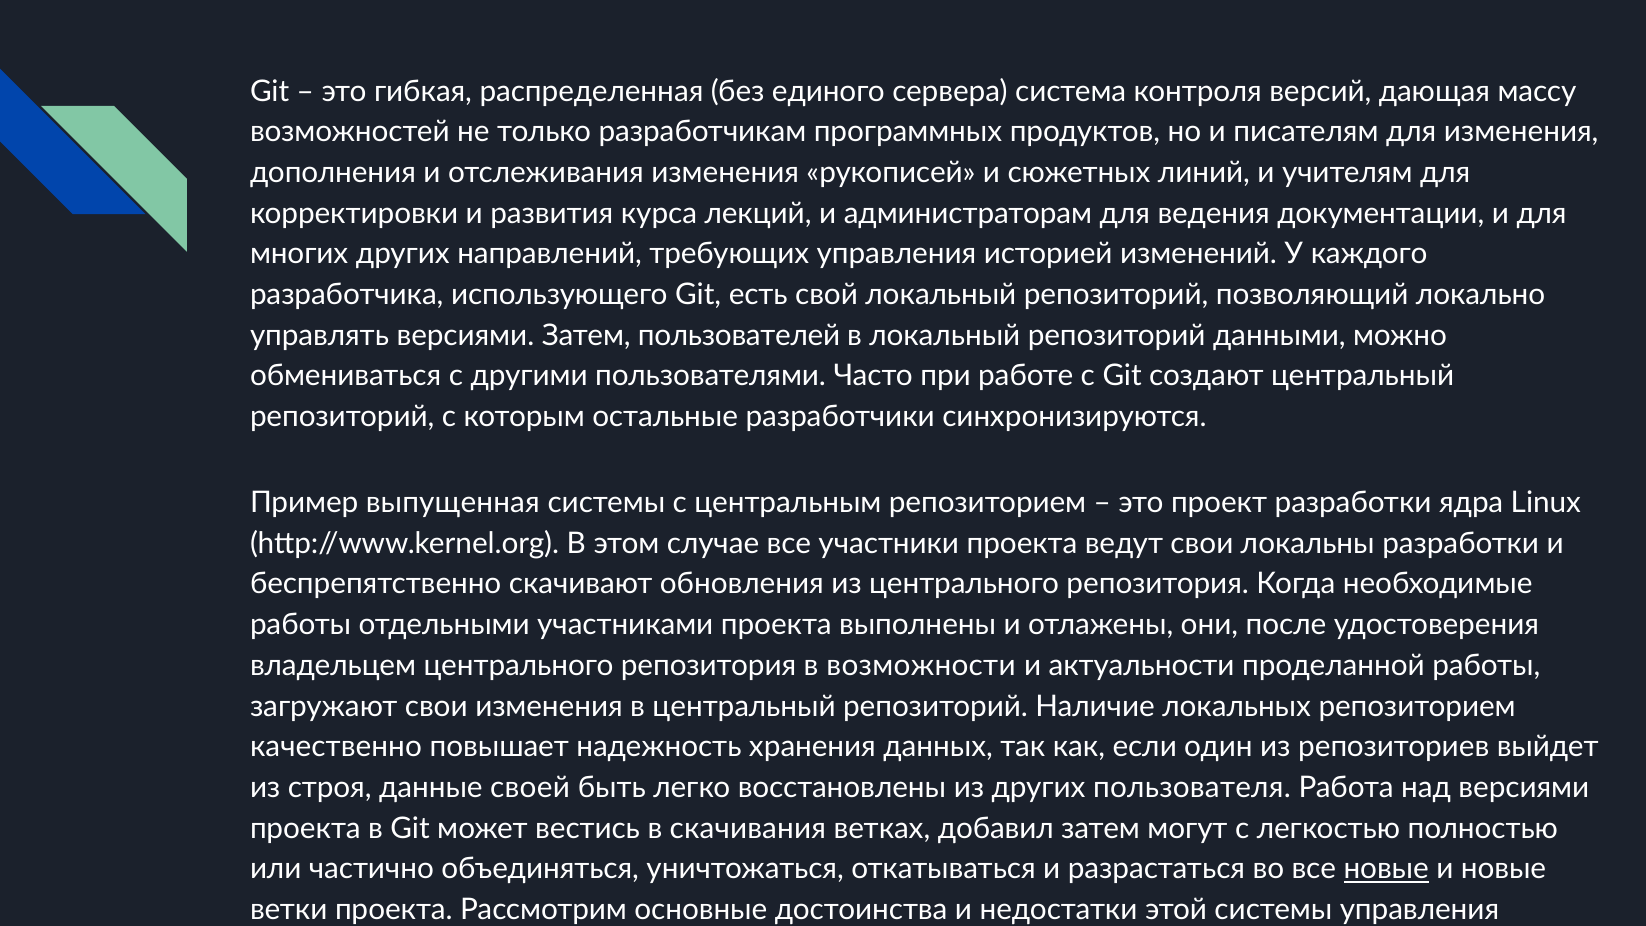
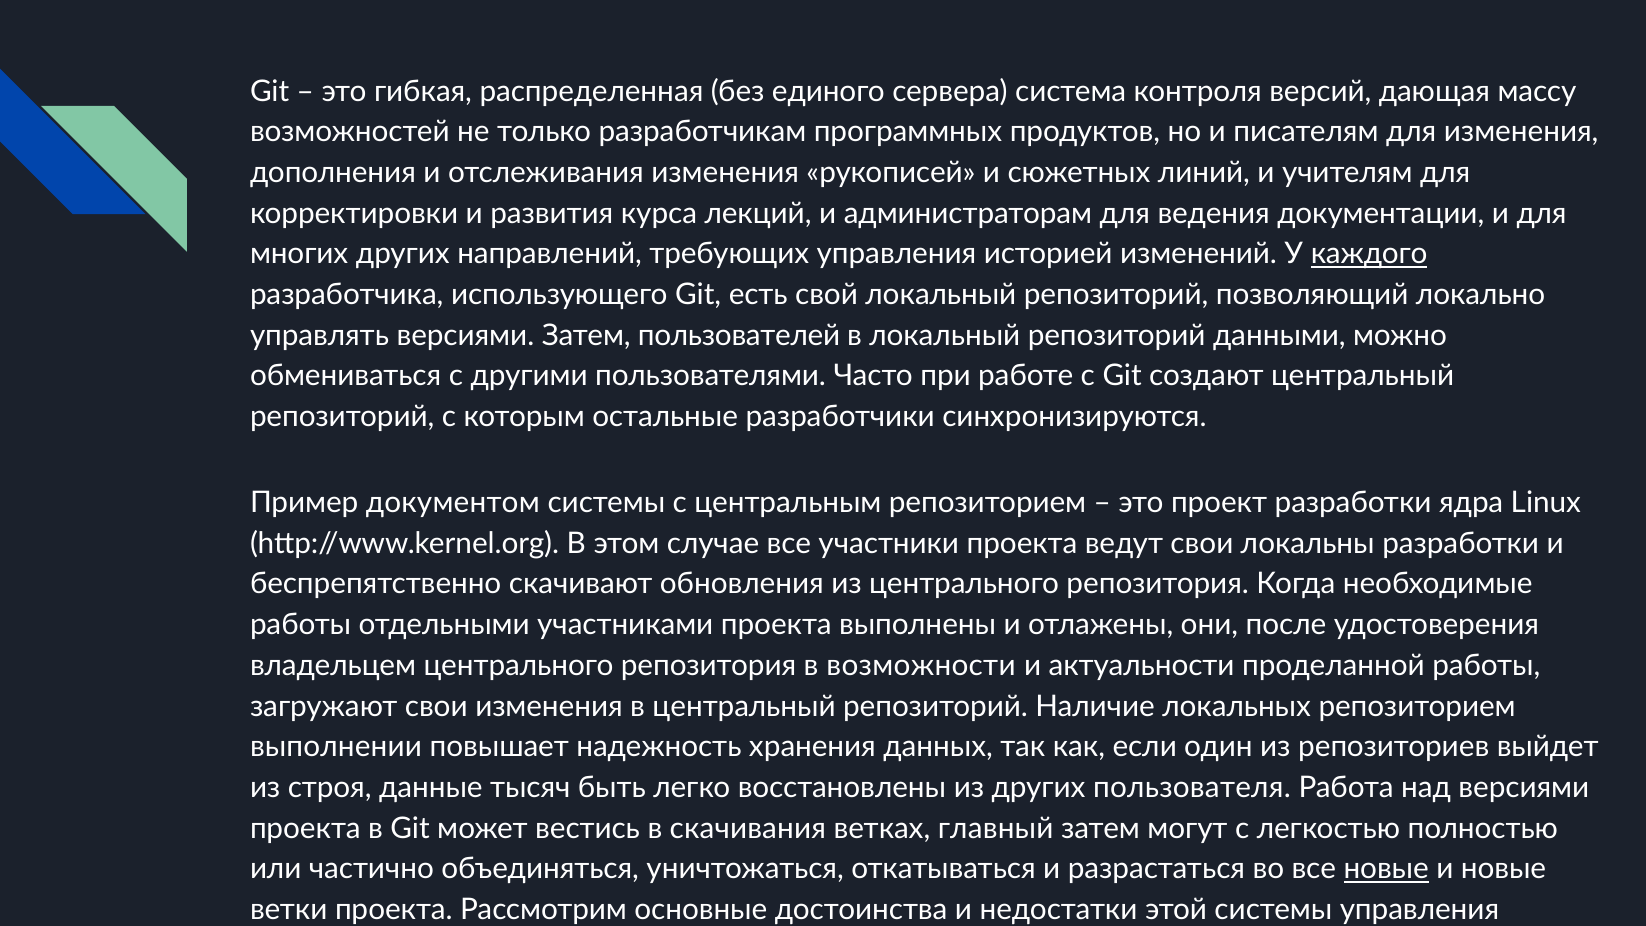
каждого underline: none -> present (1369, 254)
выпущенная: выпущенная -> документом (453, 503)
качественно: качественно -> выполнении (336, 747)
своей: своей -> тысяч (530, 788)
добавил: добавил -> главный (996, 828)
